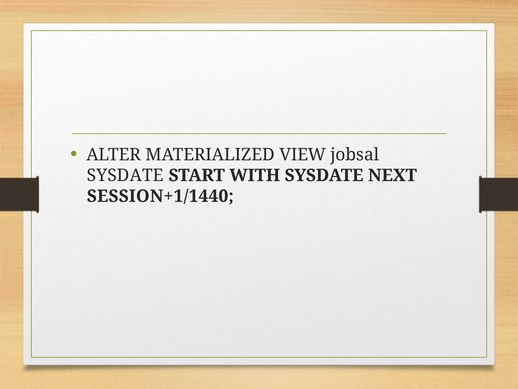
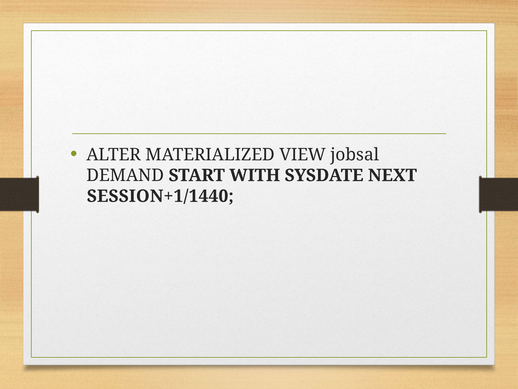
SYSDATE: SYSDATE -> DEMAND (125, 175)
